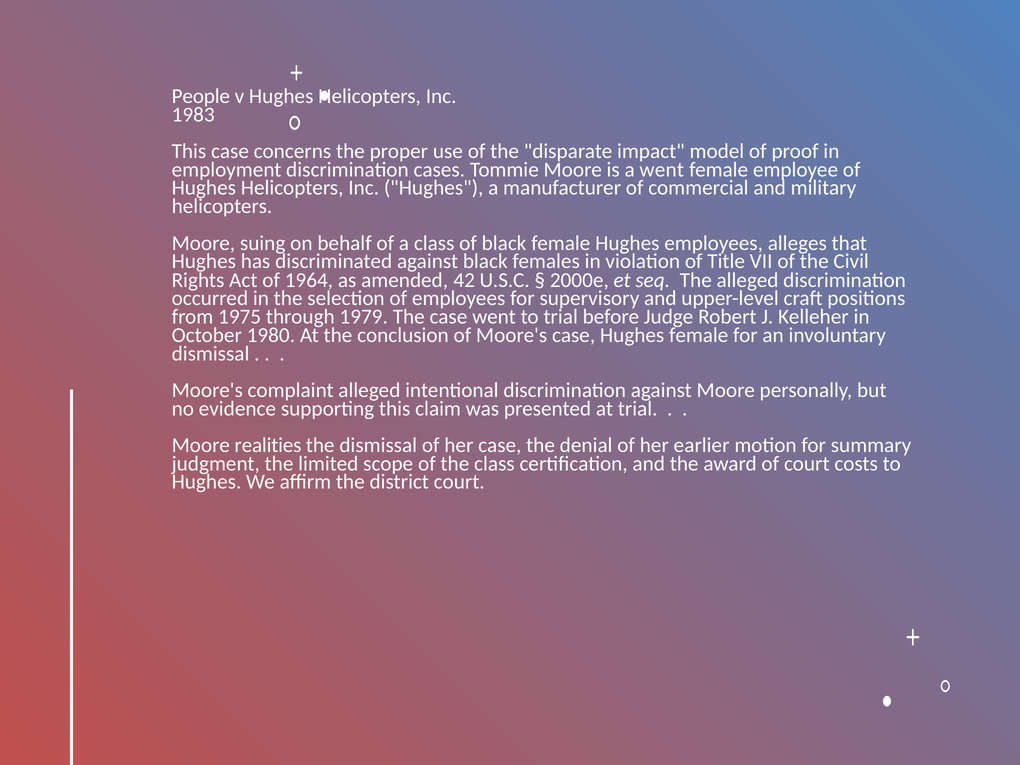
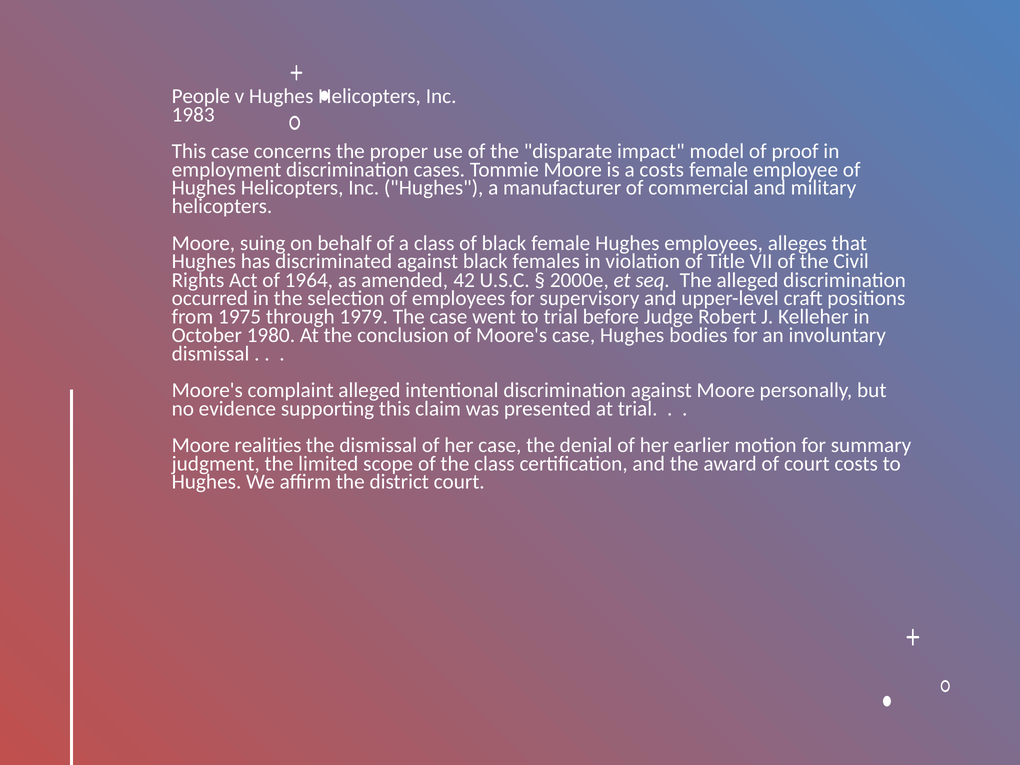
a went: went -> costs (662, 170)
Hughes female: female -> bodies (699, 335)
